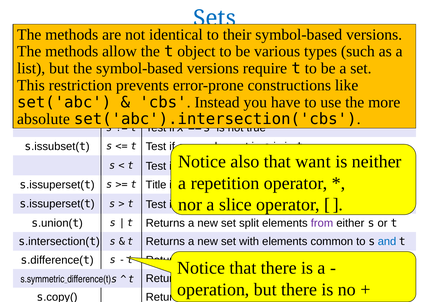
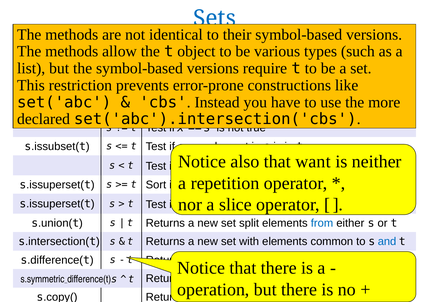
absolute: absolute -> declared (44, 119)
Title: Title -> Sort (156, 185)
from colour: purple -> blue (322, 223)
